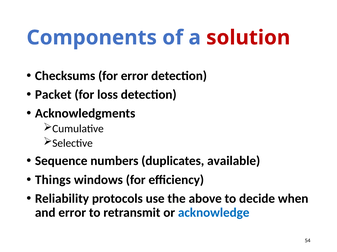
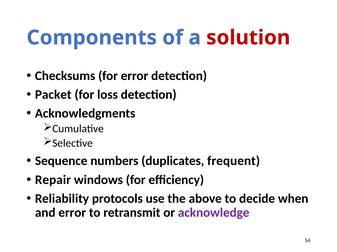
available: available -> frequent (234, 161)
Things: Things -> Repair (53, 180)
acknowledge colour: blue -> purple (214, 213)
